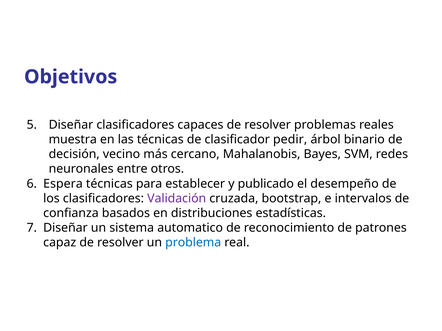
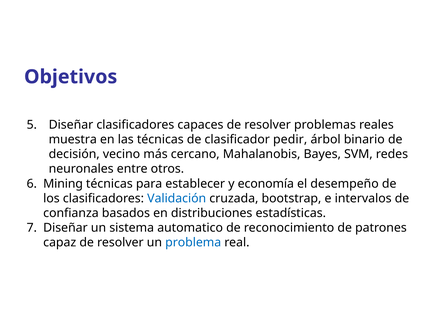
Espera: Espera -> Mining (63, 184)
publicado: publicado -> economía (266, 184)
Validación colour: purple -> blue (177, 199)
